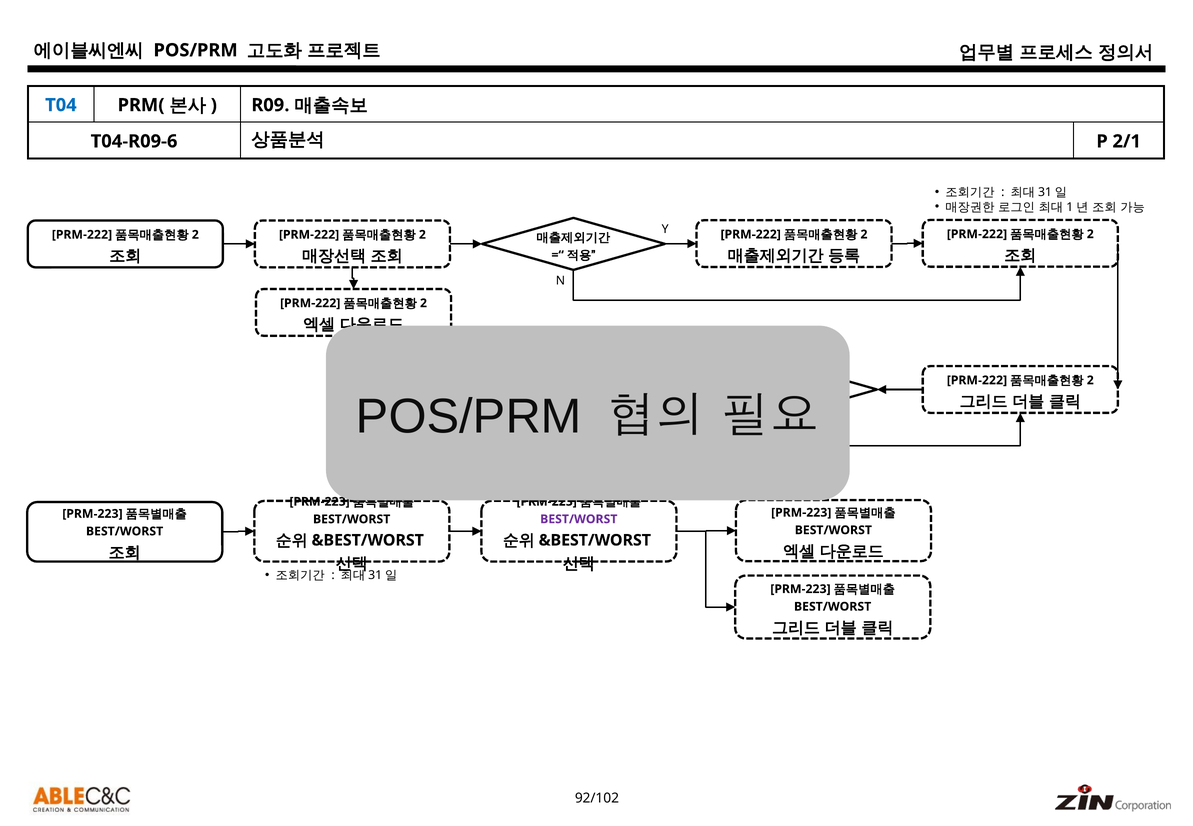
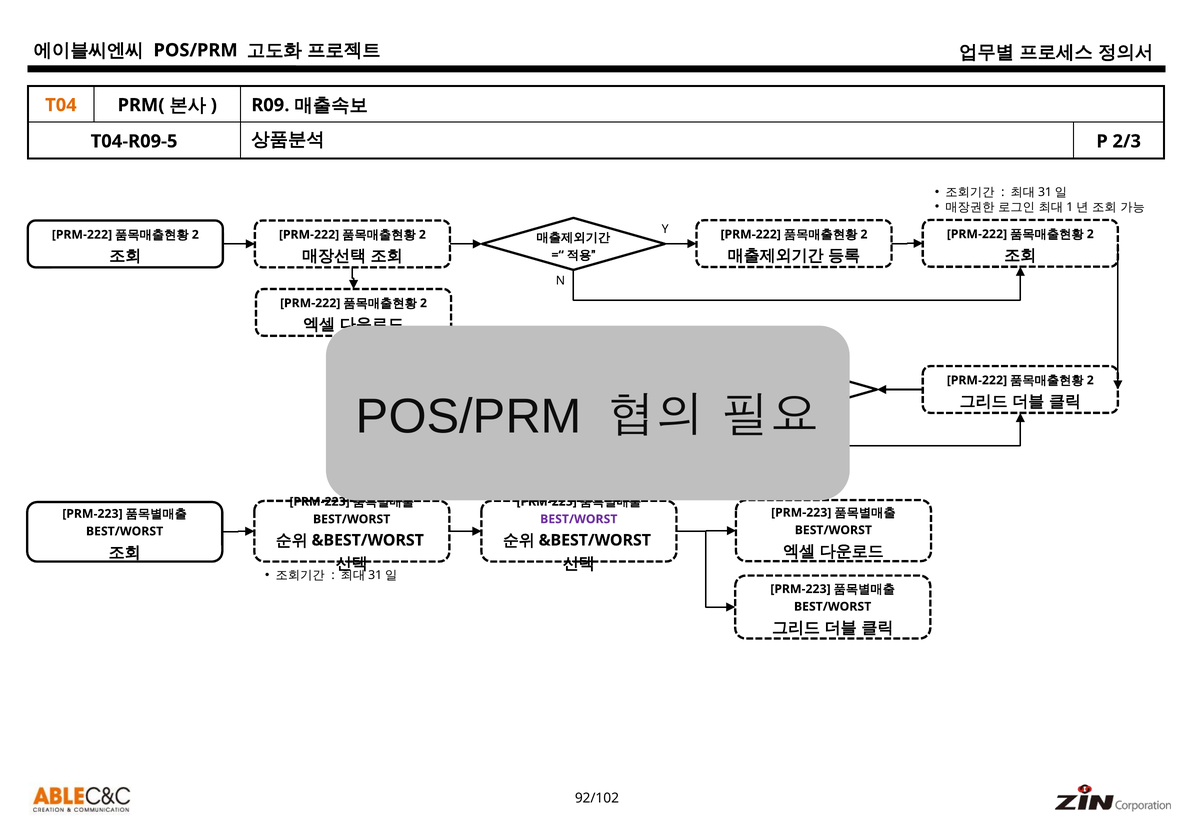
T04 colour: blue -> orange (61, 105)
T04-R09-6: T04-R09-6 -> T04-R09-5 (134, 141)
2/1: 2/1 -> 2/3 (1127, 141)
